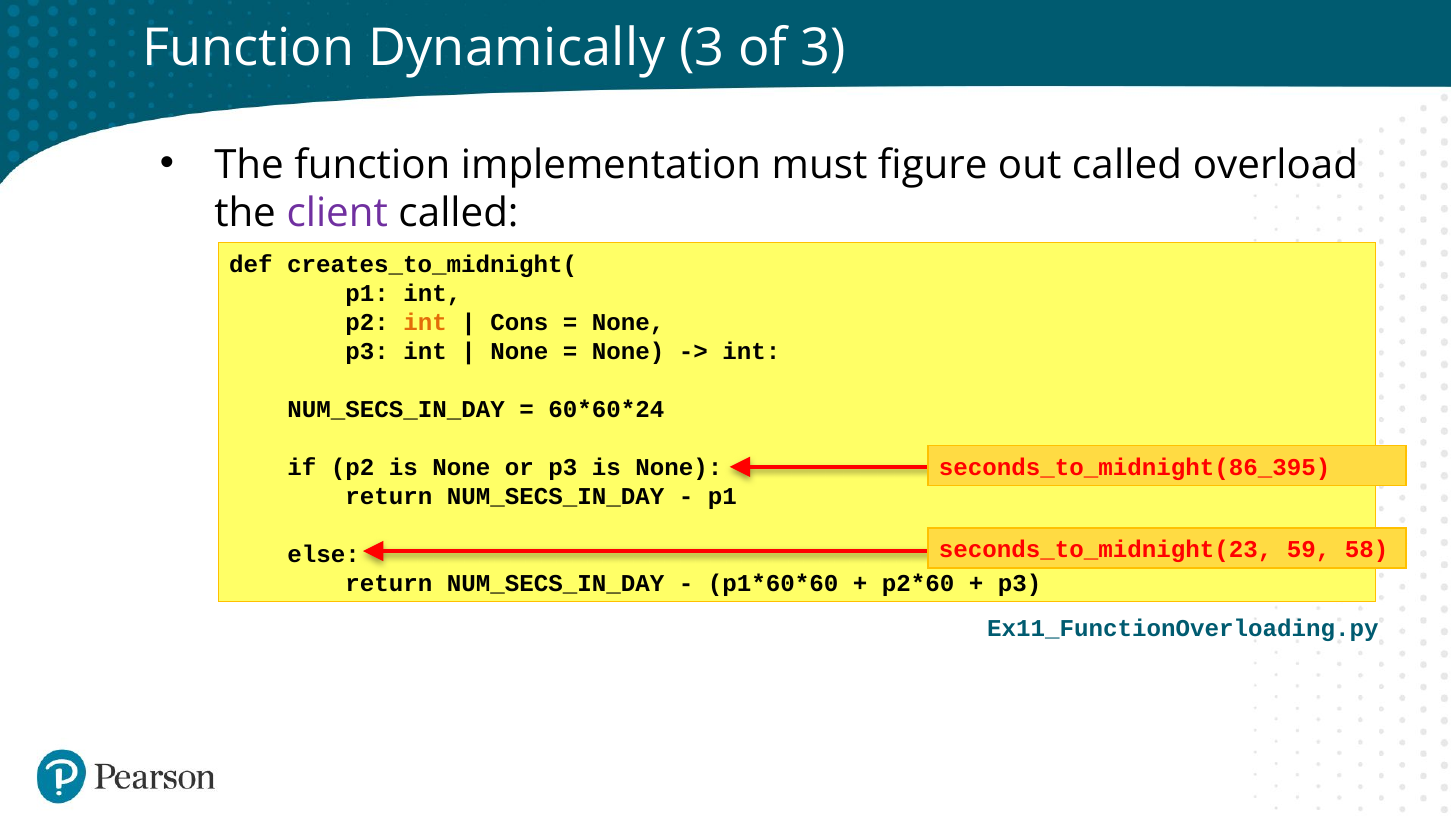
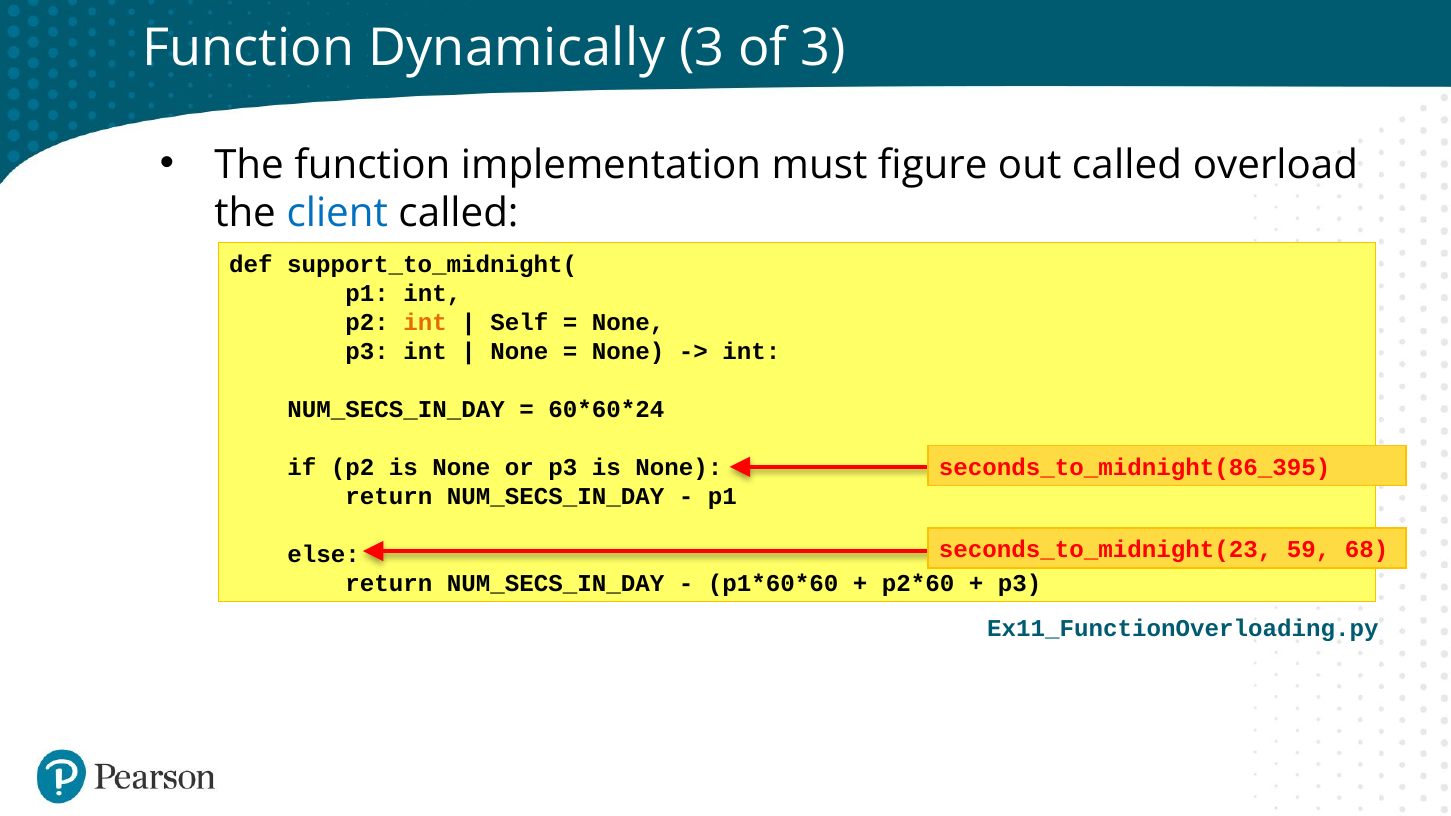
client colour: purple -> blue (337, 213)
creates_to_midnight(: creates_to_midnight( -> support_to_midnight( (432, 264)
Cons: Cons -> Self (519, 322)
58: 58 -> 68 (1367, 550)
